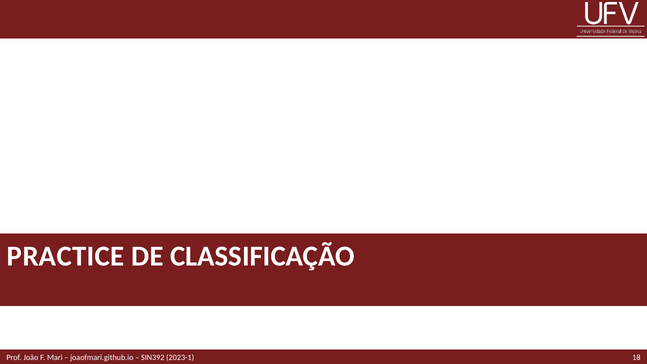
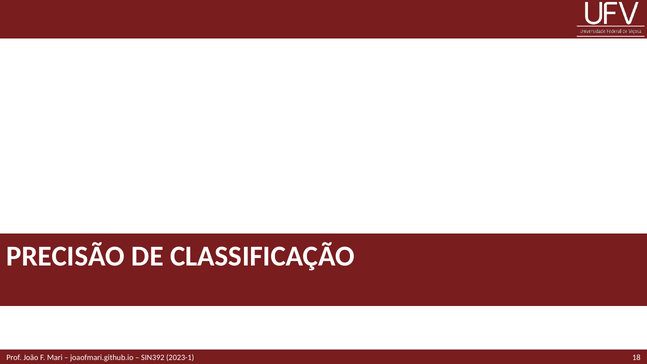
PRACTICE: PRACTICE -> PRECISÃO (66, 256)
